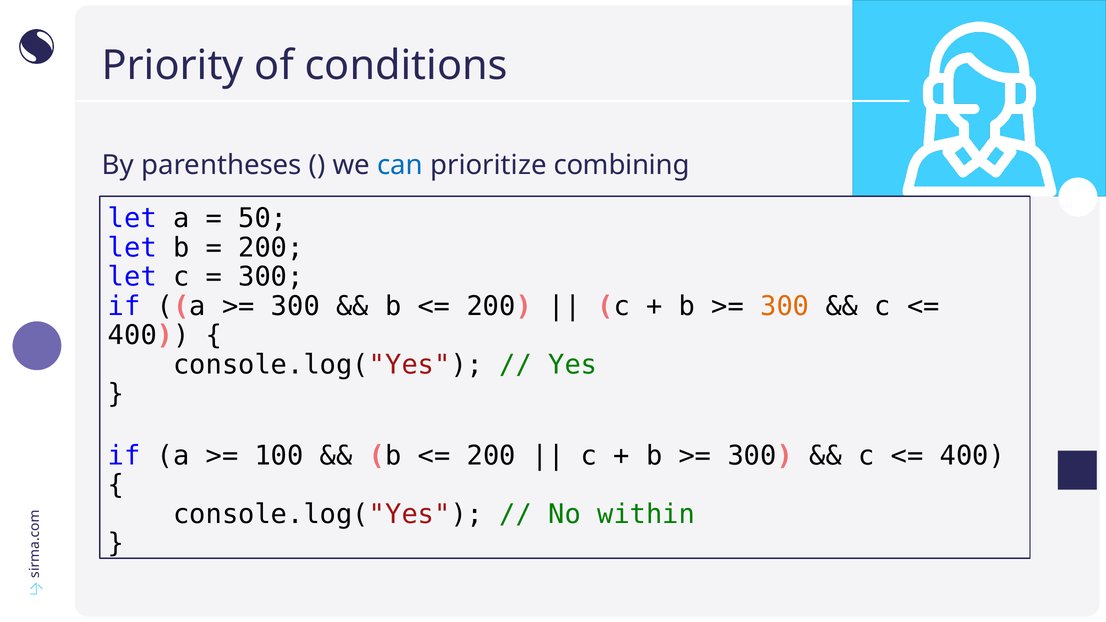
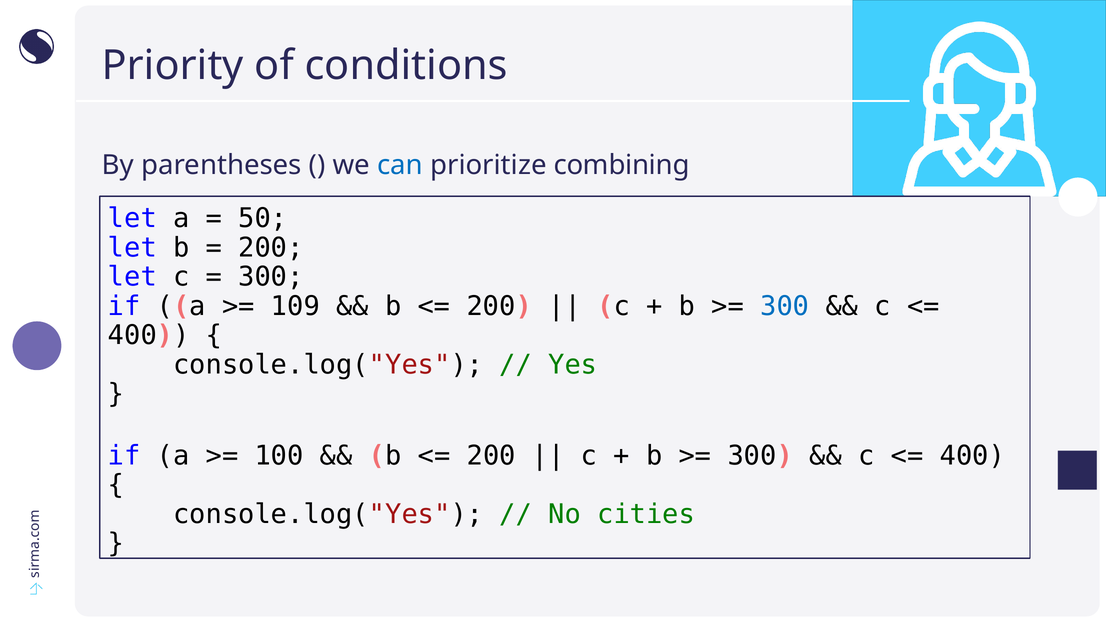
300: 300 -> 109 (295, 306)
300 colour: orange -> blue (785, 306)
within: within -> cities (646, 514)
